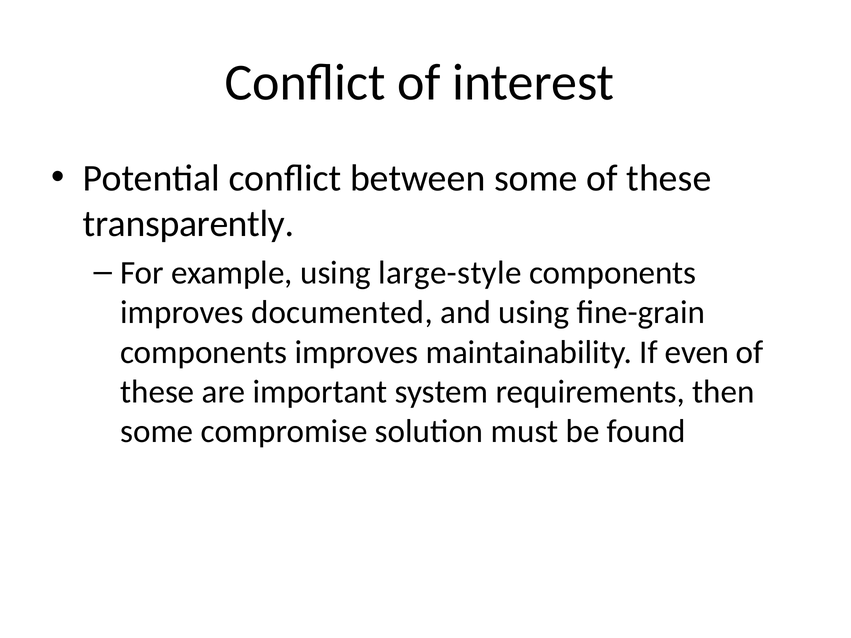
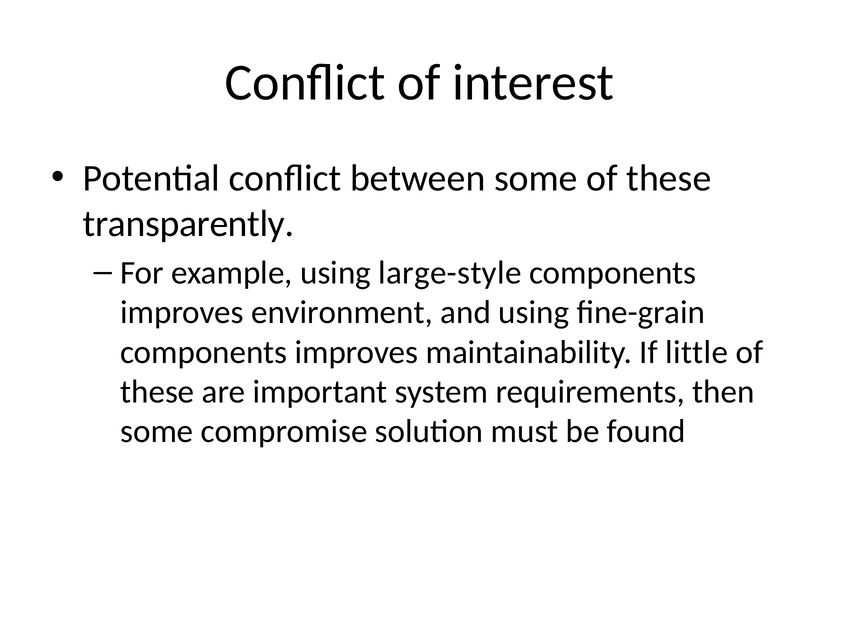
documented: documented -> environment (342, 313)
even: even -> little (697, 352)
